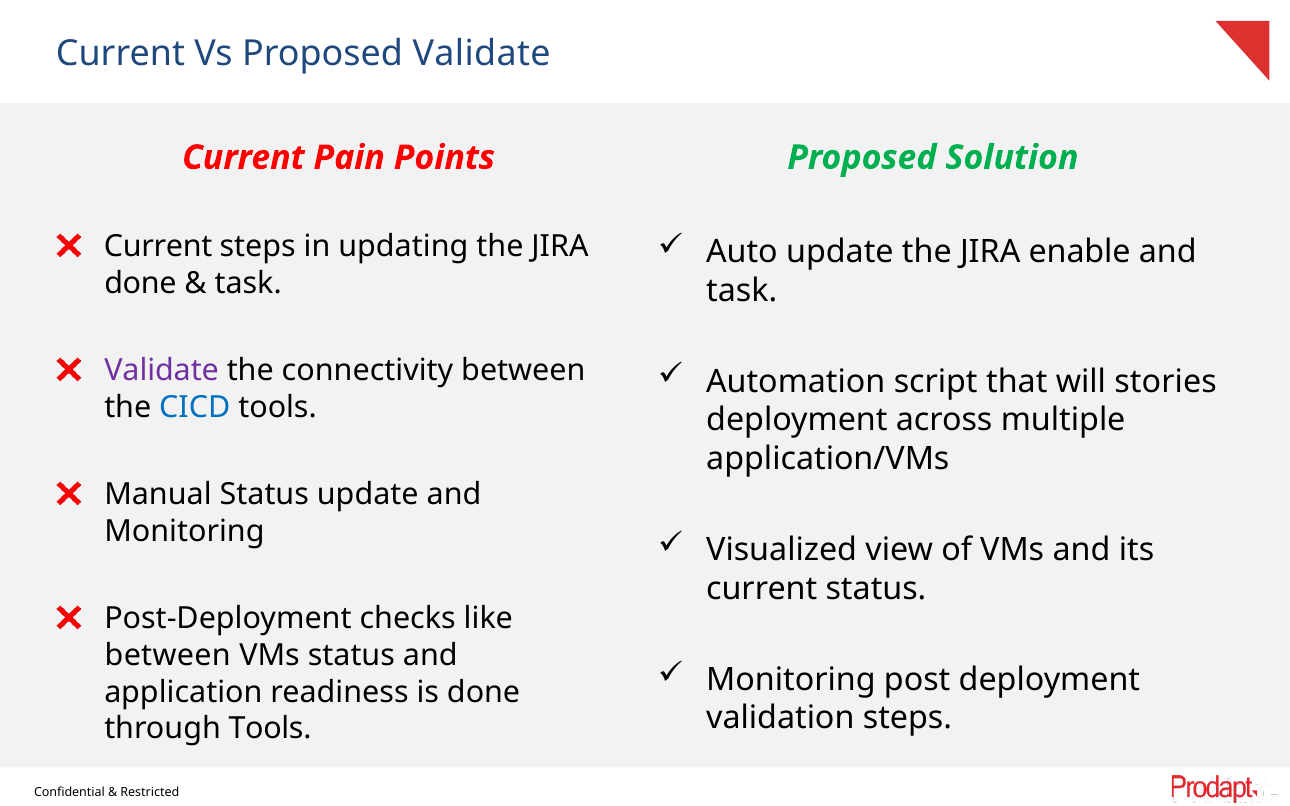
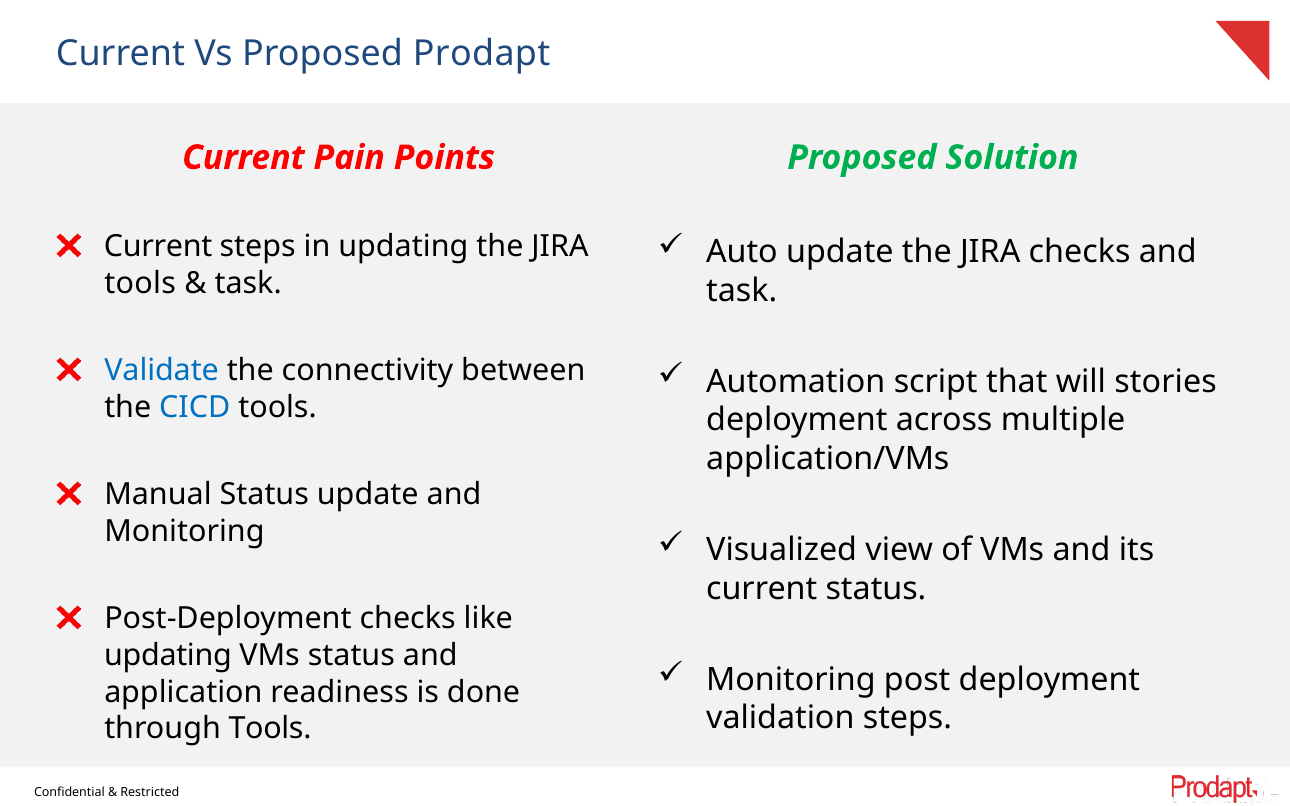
Proposed Validate: Validate -> Prodapt (482, 54)
JIRA enable: enable -> checks (1080, 252)
done: done -> tools (140, 284)
Validate colour: purple -> blue (162, 371)
between: between -> updating (168, 656)
